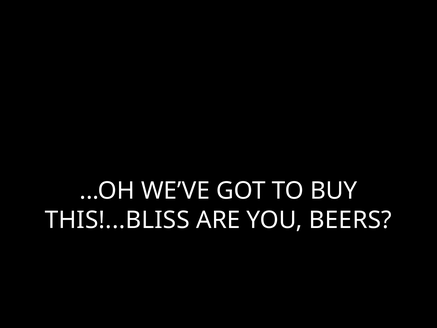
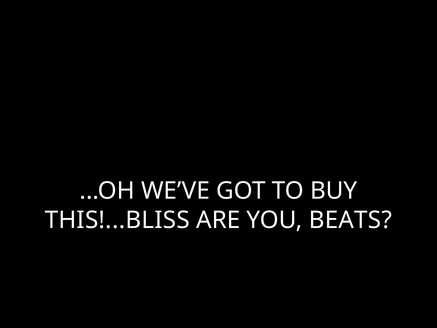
BEERS: BEERS -> BEATS (350, 220)
